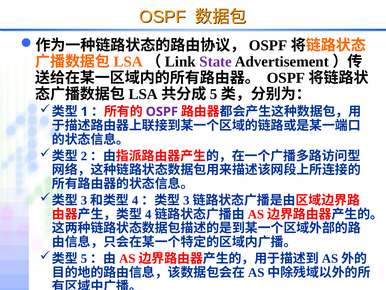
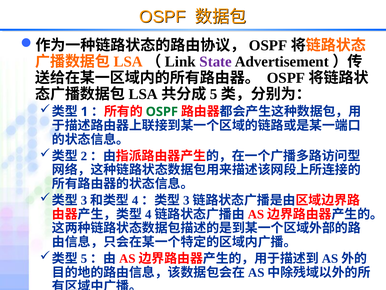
OSPF colour: purple -> green (162, 112)
